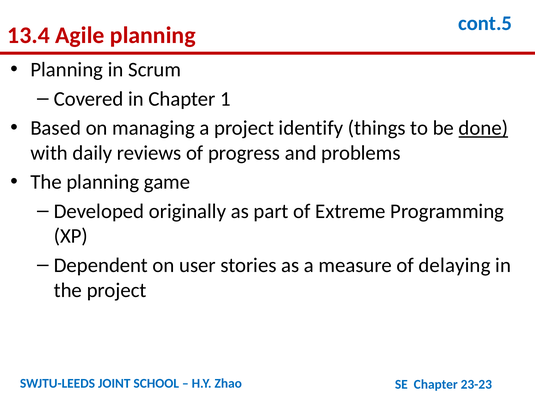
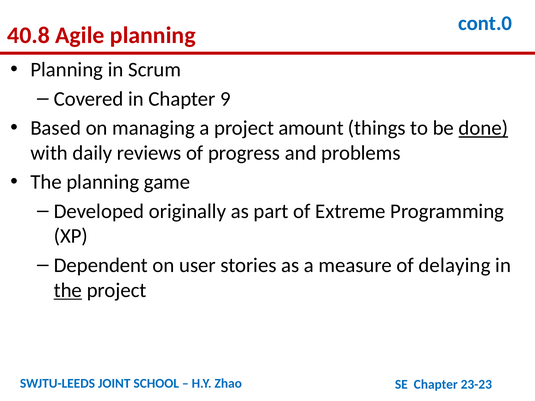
cont.5: cont.5 -> cont.0 (485, 23)
13.4: 13.4 -> 40.8 (29, 35)
1: 1 -> 9 (225, 99)
identify: identify -> amount (311, 128)
the underline: none -> present (68, 290)
